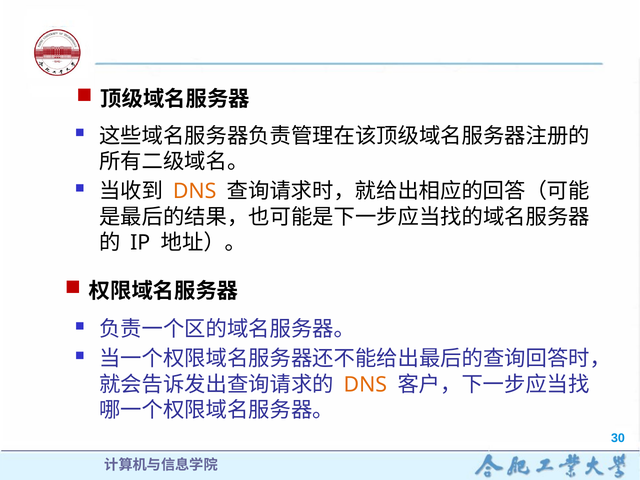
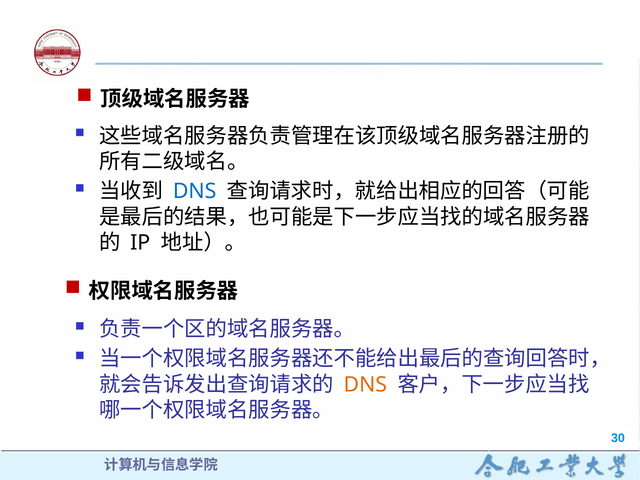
DNS colour: orange -> blue (195, 191)
